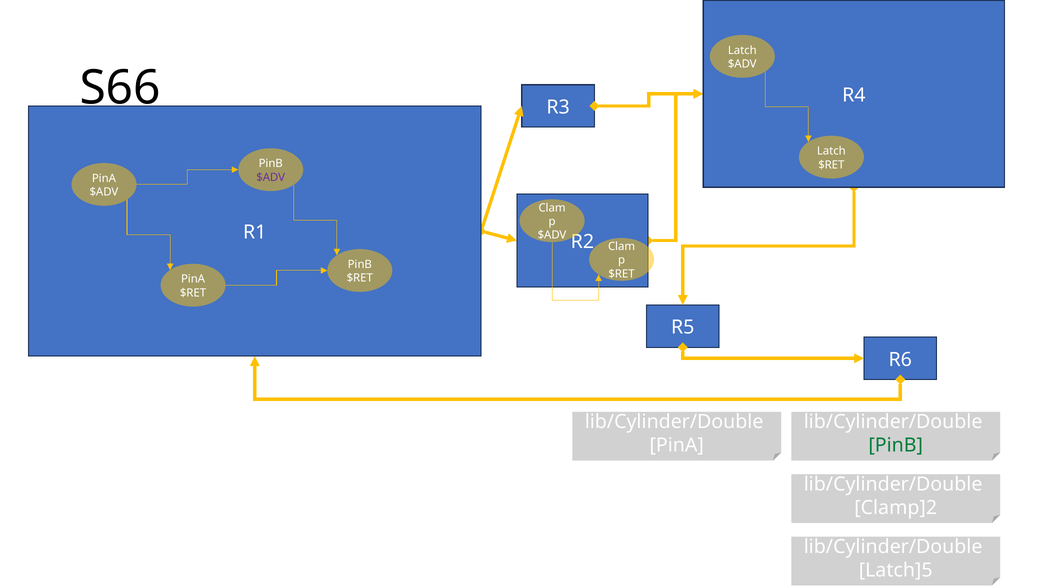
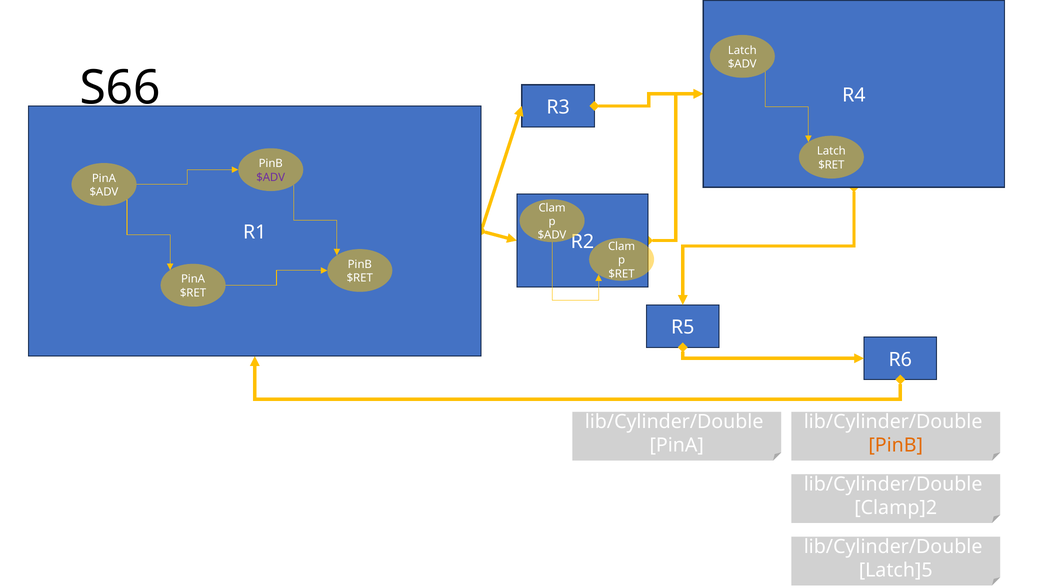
PinB colour: green -> orange (896, 445)
